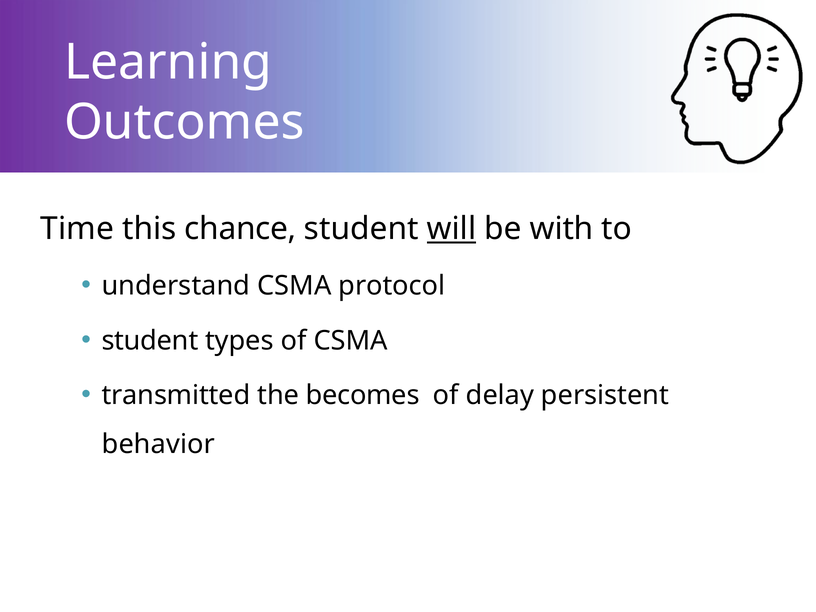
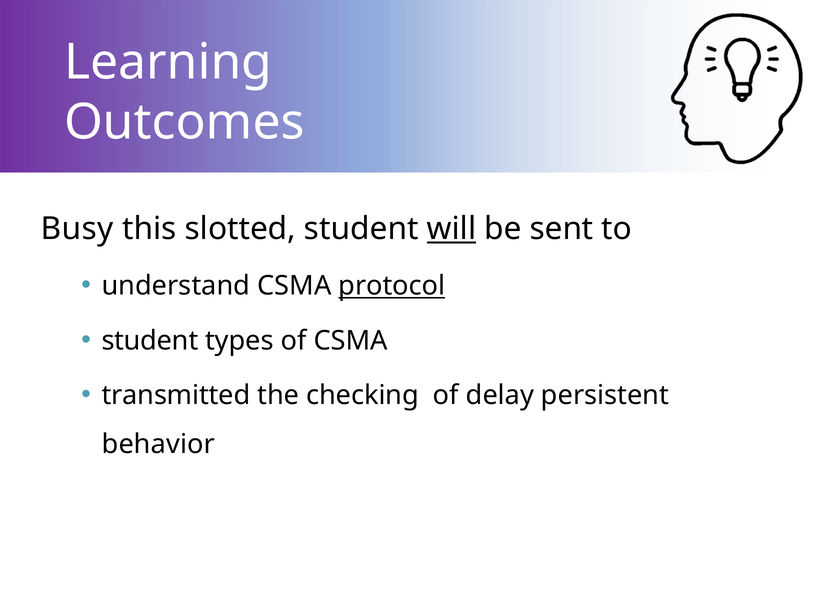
Time: Time -> Busy (77, 229)
chance: chance -> slotted (240, 229)
with: with -> sent (562, 229)
protocol underline: none -> present (392, 286)
becomes: becomes -> checking (363, 395)
